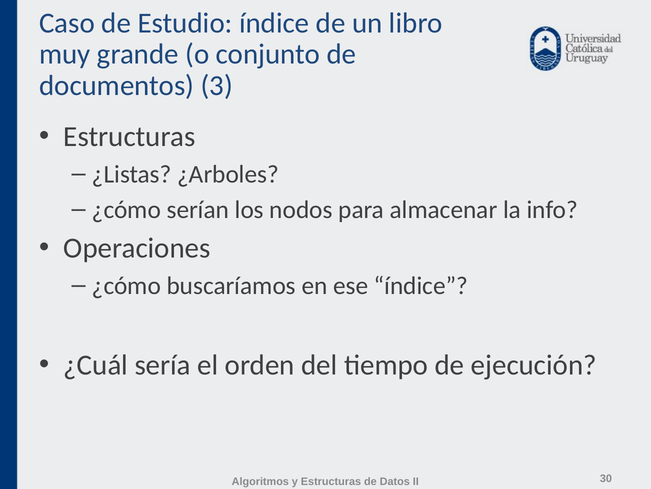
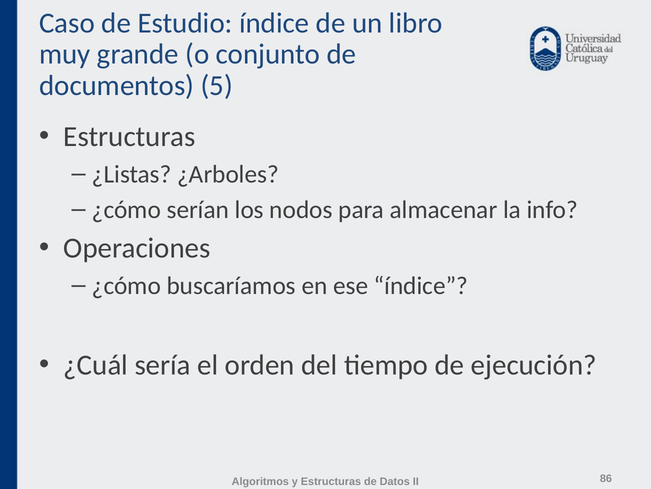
3: 3 -> 5 (217, 85)
30: 30 -> 86 (606, 478)
